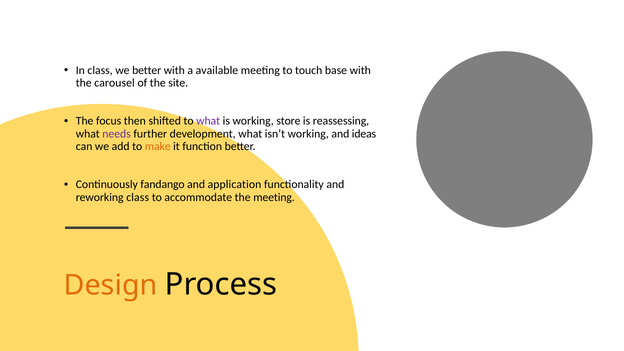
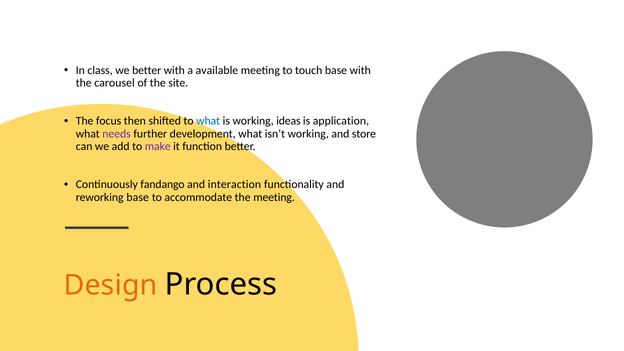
what colour: purple -> blue (208, 121)
store: store -> ideas (288, 121)
reassessing: reassessing -> application (341, 121)
ideas: ideas -> store (364, 134)
make colour: orange -> purple (158, 146)
application: application -> interaction (234, 185)
reworking class: class -> base (138, 197)
